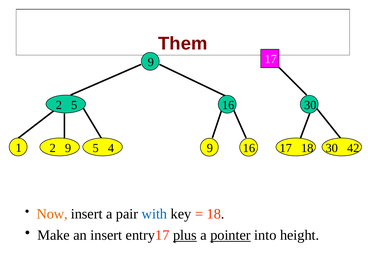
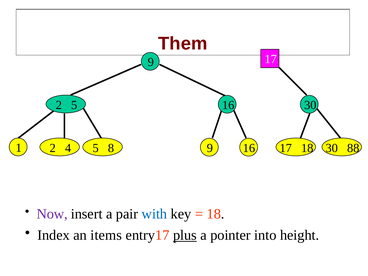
2 9: 9 -> 4 (68, 148)
4: 4 -> 8 (111, 148)
42: 42 -> 88 (353, 148)
Now colour: orange -> purple (52, 214)
Make: Make -> Index (54, 235)
an insert: insert -> items (106, 235)
pointer underline: present -> none (230, 235)
